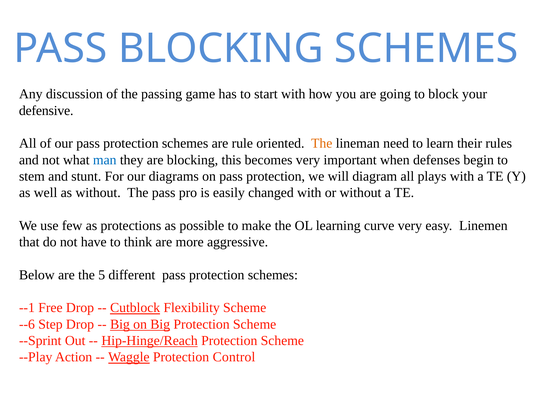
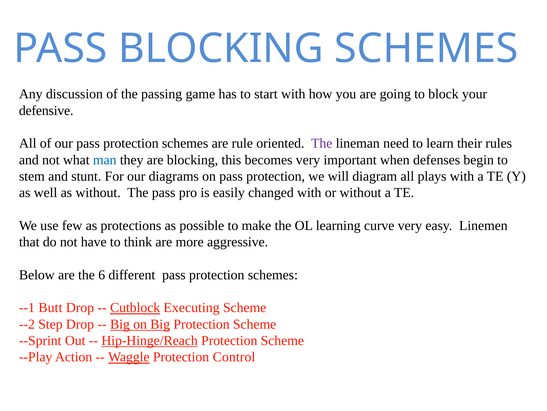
The colour: orange -> purple (322, 143)
5: 5 -> 6 (102, 274)
Free: Free -> Butt (50, 307)
Flexibility: Flexibility -> Executing (192, 307)
--6: --6 -> --2 (27, 324)
